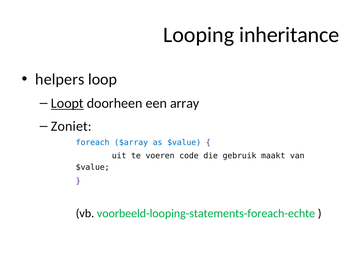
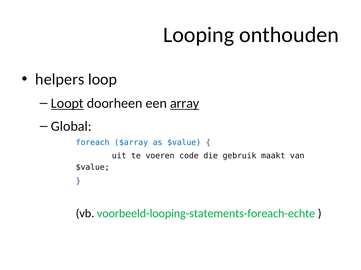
inheritance: inheritance -> onthouden (289, 35)
array underline: none -> present (185, 104)
Zoniet: Zoniet -> Global (71, 127)
